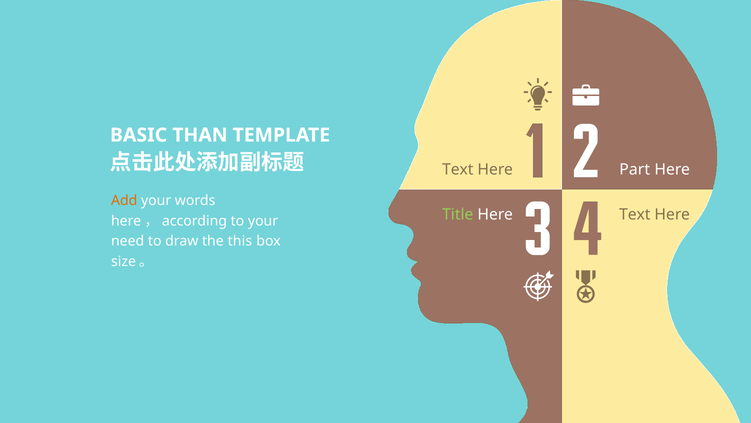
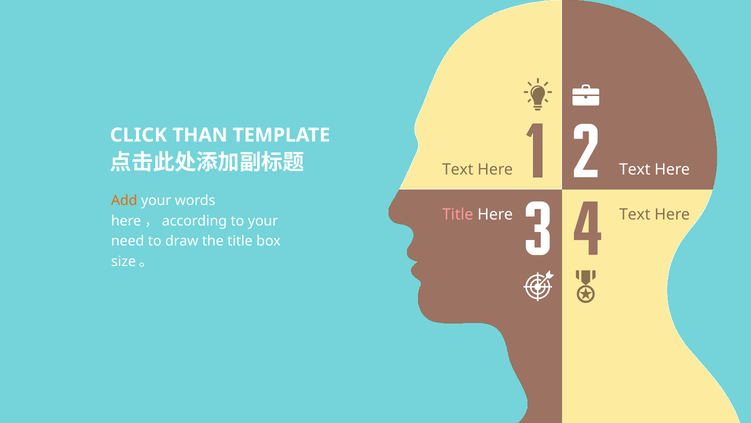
BASIC: BASIC -> CLICK (139, 135)
Part: Part -> Text (635, 169)
Title colour: light green -> pink (458, 214)
the this: this -> title (240, 241)
